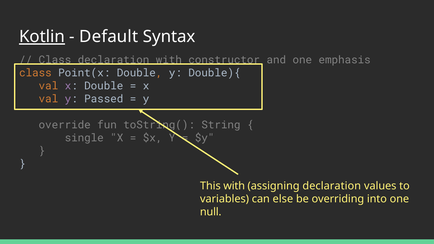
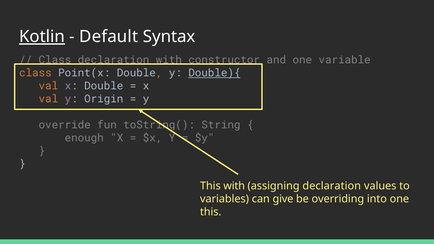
emphasis: emphasis -> variable (345, 60)
Double){ underline: none -> present (214, 73)
Passed: Passed -> Origin (104, 99)
single: single -> enough (84, 138)
else: else -> give (283, 199)
null: null -> this (211, 212)
